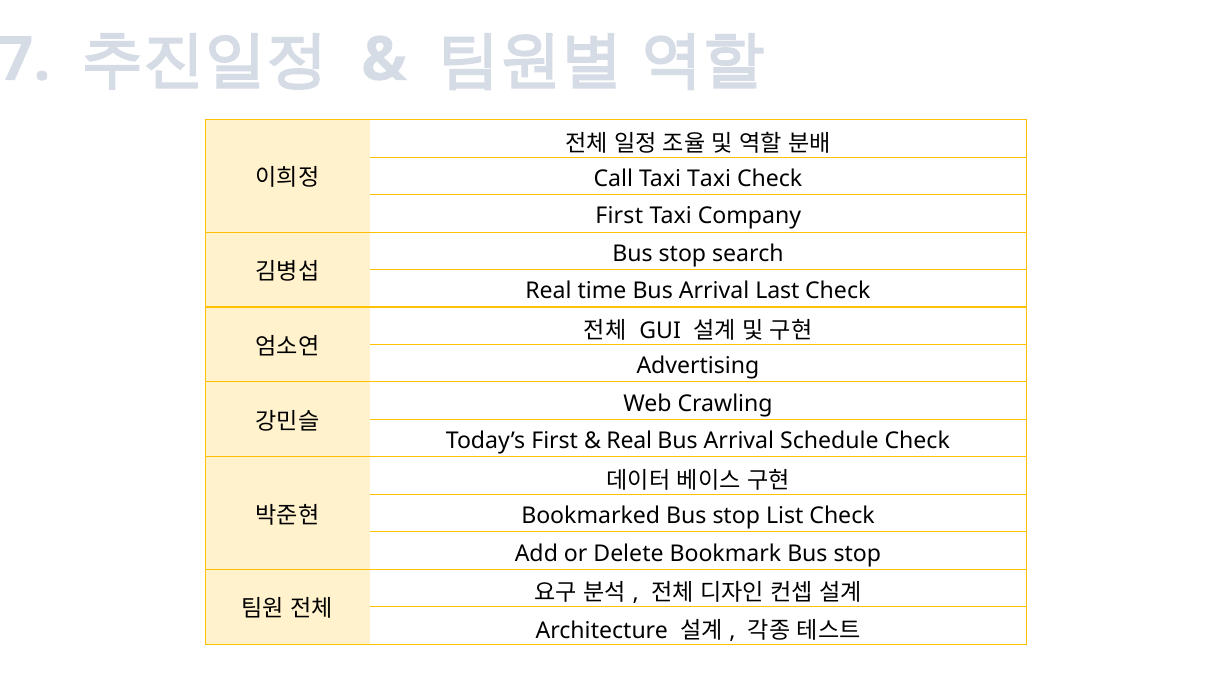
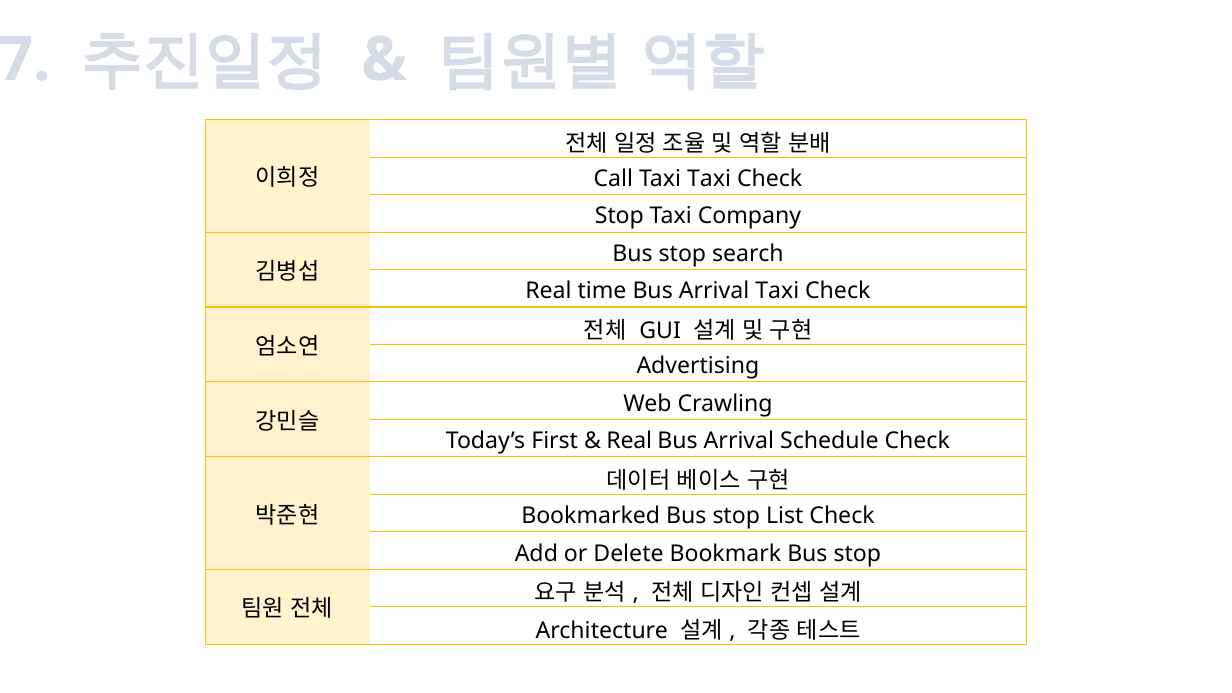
First: First -> Stop (619, 216)
Arrival Last: Last -> Taxi (777, 291)
